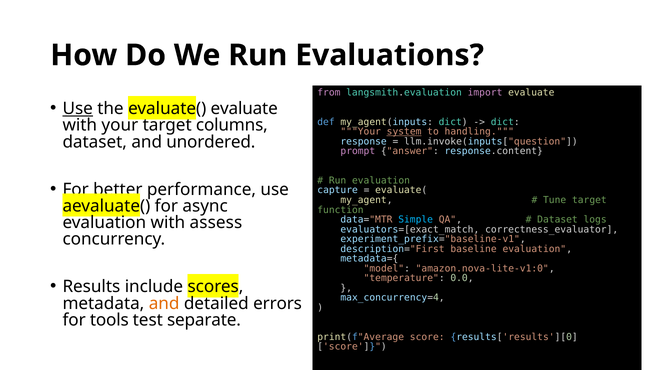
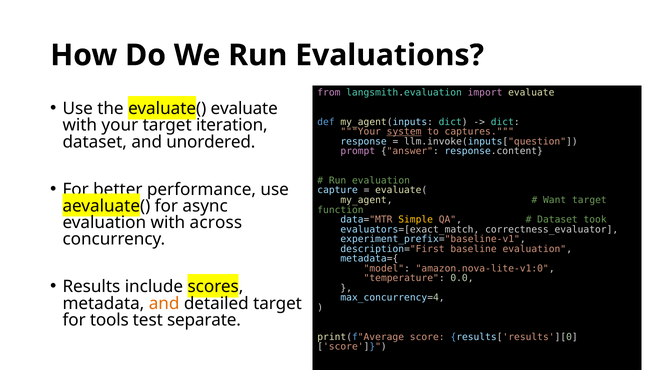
Use underline: present -> none (78, 109)
columns: columns -> iteration (232, 125)
handling: handling -> captures (479, 132)
Tune: Tune -> Want (555, 200)
Simple colour: light blue -> yellow (416, 220)
logs: logs -> took (595, 220)
assess: assess -> across (216, 223)
detailed errors: errors -> target (278, 303)
